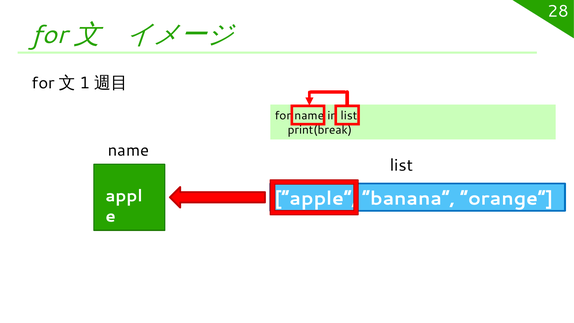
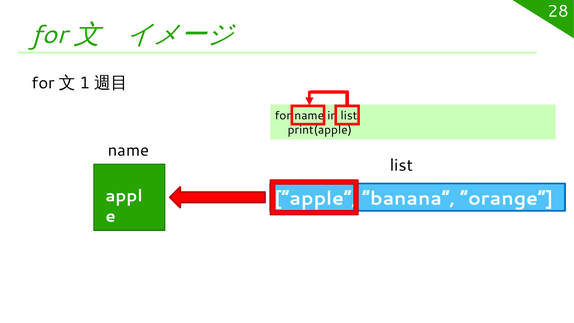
print(break: print(break -> print(apple (320, 130)
